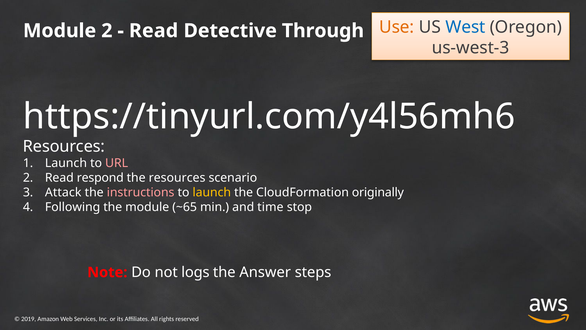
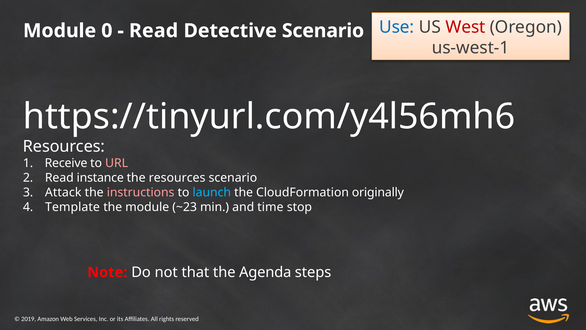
Use colour: orange -> blue (397, 27)
West colour: blue -> red (465, 27)
Module 2: 2 -> 0 (107, 31)
Detective Through: Through -> Scenario (323, 31)
us-west-3: us-west-3 -> us-west-1 (471, 48)
1 Launch: Launch -> Receive (66, 163)
respond: respond -> instance (100, 178)
launch colour: yellow -> light blue (212, 192)
Following: Following -> Template (73, 207)
~65: ~65 -> ~23 (185, 207)
logs: logs -> that (195, 272)
Answer: Answer -> Agenda (265, 272)
